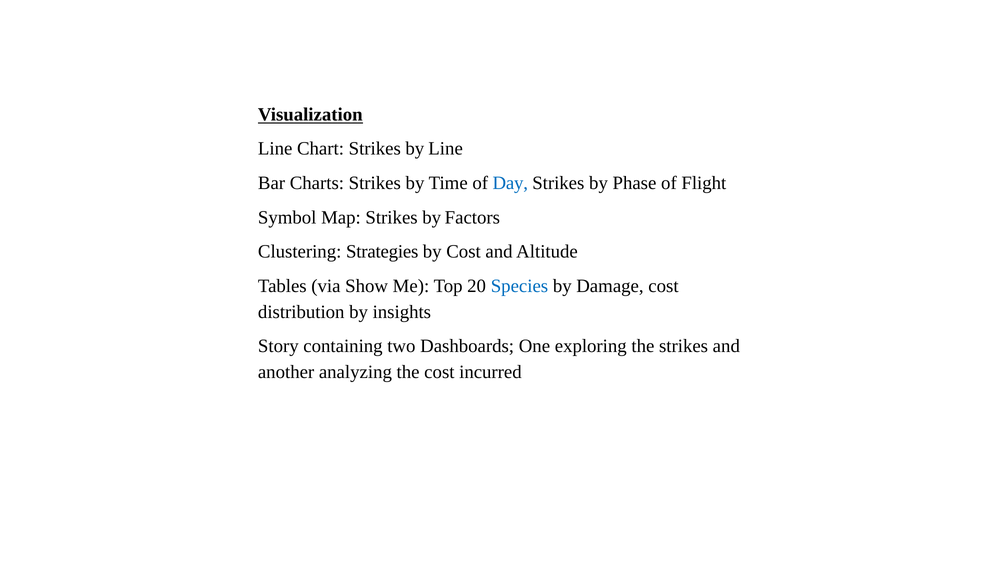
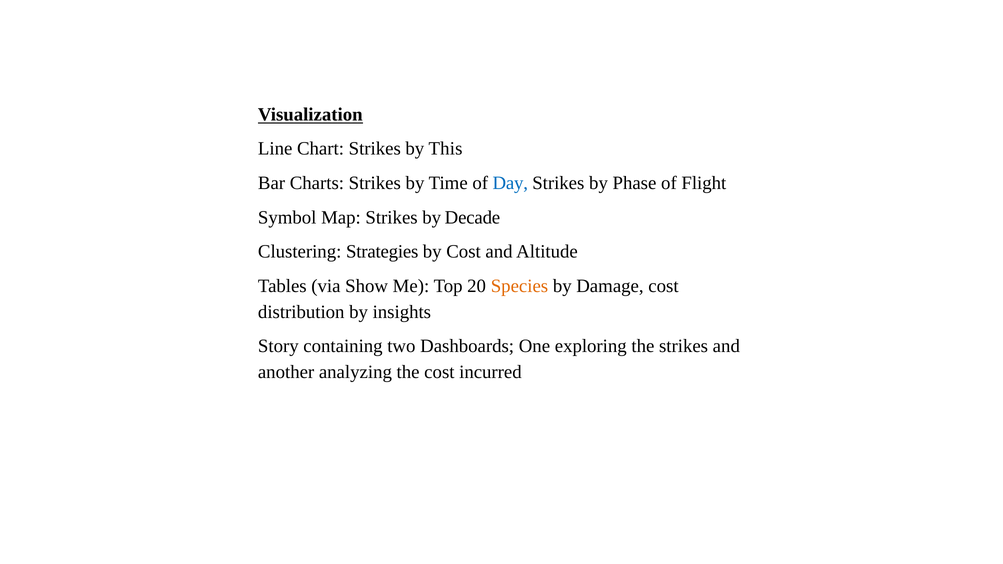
by Line: Line -> This (446, 149)
Factors: Factors -> Decade (472, 217)
Species colour: blue -> orange (519, 286)
